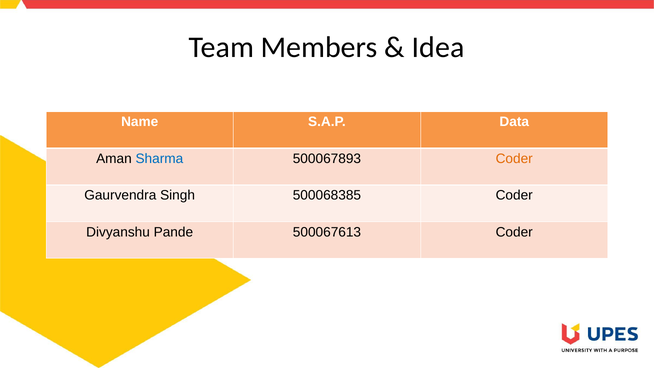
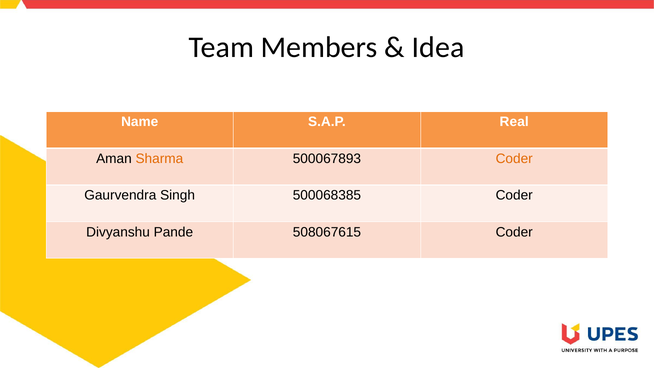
Data: Data -> Real (514, 122)
Sharma colour: blue -> orange (159, 159)
500067613: 500067613 -> 508067615 (327, 232)
